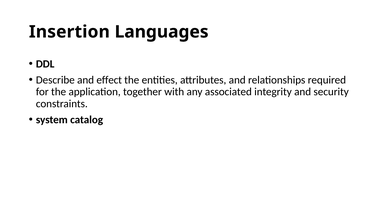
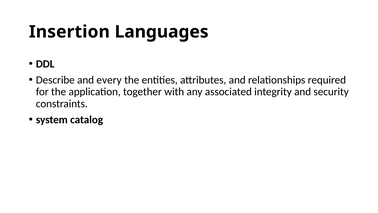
effect: effect -> every (109, 80)
